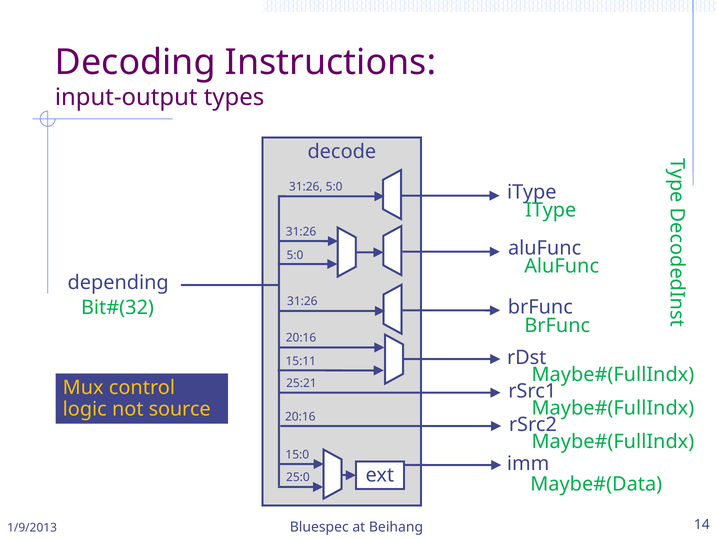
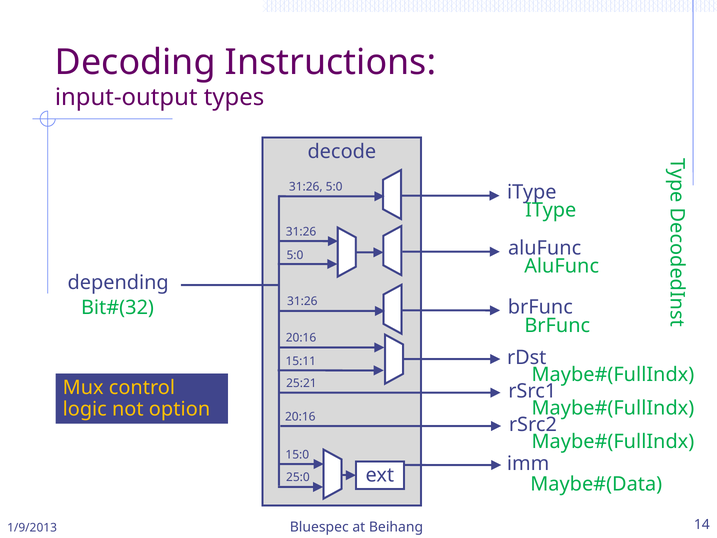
source: source -> option (180, 409)
